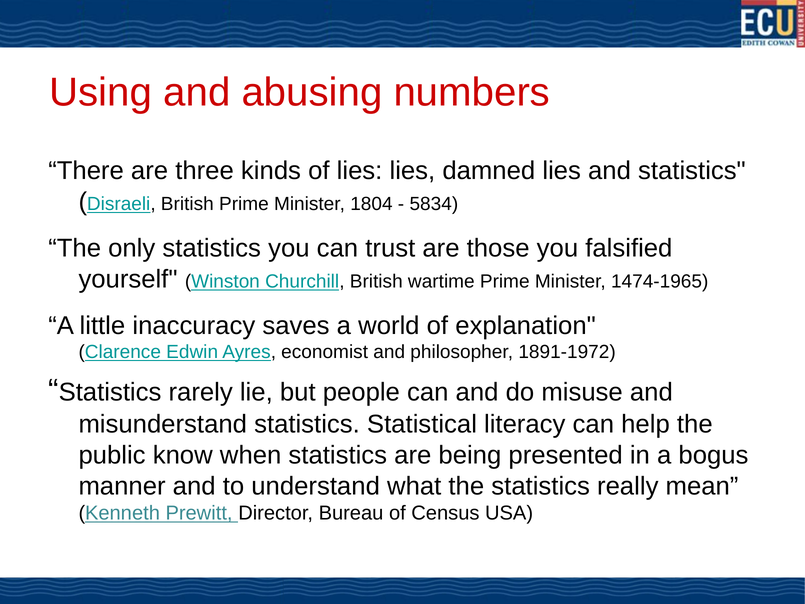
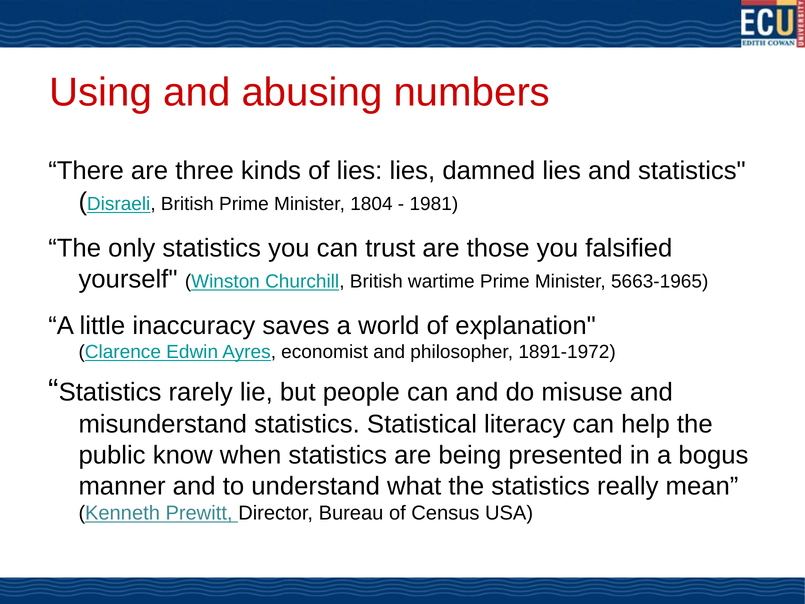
5834: 5834 -> 1981 (434, 204)
1474-1965: 1474-1965 -> 5663-1965 (660, 281)
